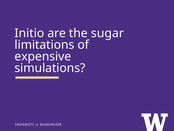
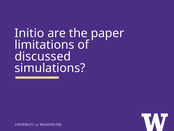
sugar: sugar -> paper (107, 33)
expensive: expensive -> discussed (43, 56)
